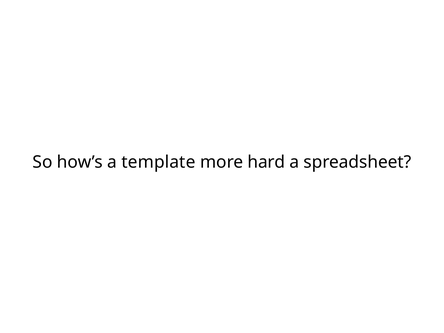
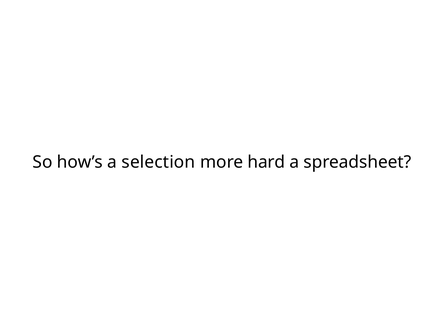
template: template -> selection (158, 162)
